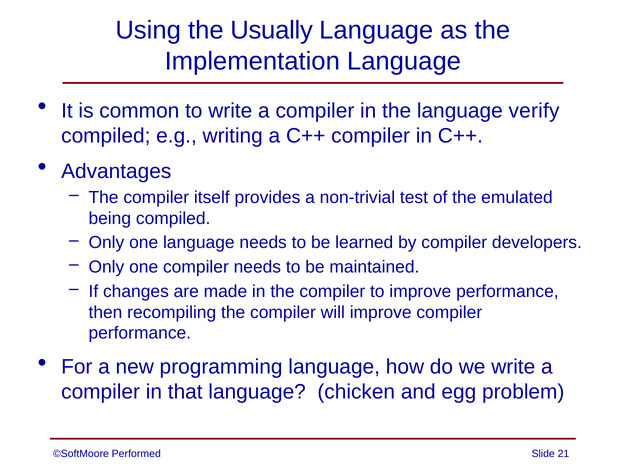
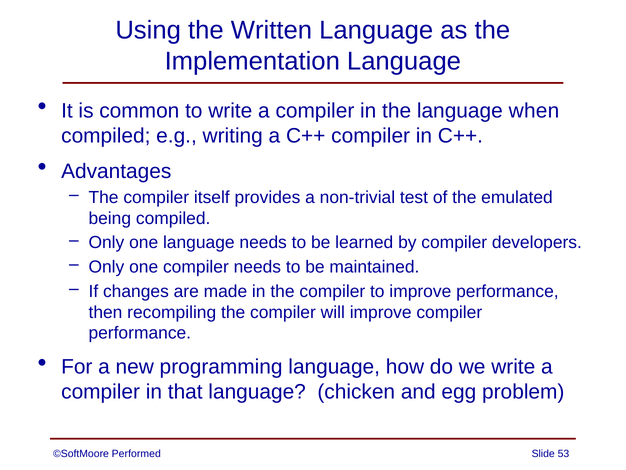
Usually: Usually -> Written (271, 30)
verify: verify -> when (534, 110)
21: 21 -> 53 (564, 454)
